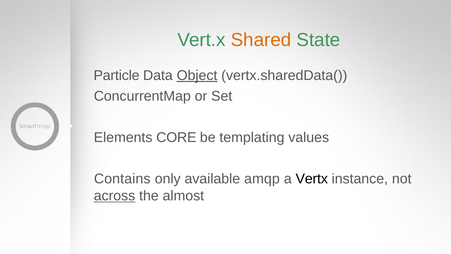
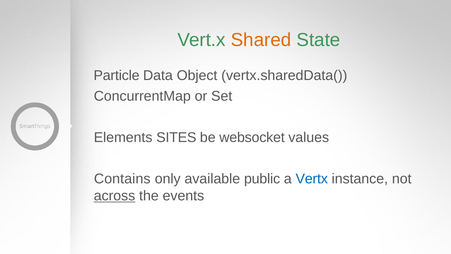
Object underline: present -> none (197, 75)
CORE: CORE -> SITES (176, 137)
templating: templating -> websocket (252, 137)
amqp: amqp -> public (262, 179)
Vertx colour: black -> blue (312, 179)
almost: almost -> events (183, 196)
